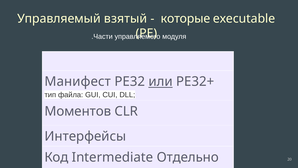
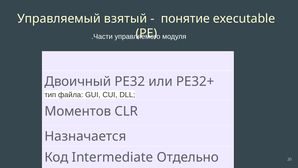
которые: которые -> понятие (185, 19)
Манифест: Манифест -> Двоичный (78, 81)
или underline: present -> none (161, 81)
Интерфейсы: Интерфейсы -> Назначается (85, 136)
